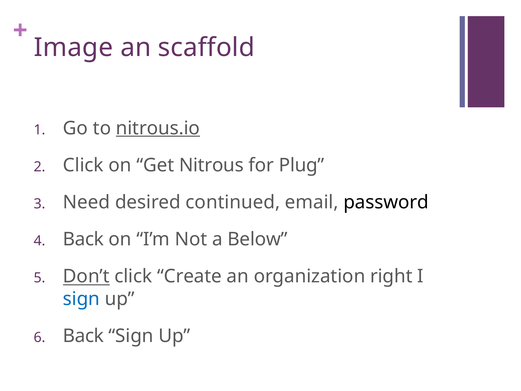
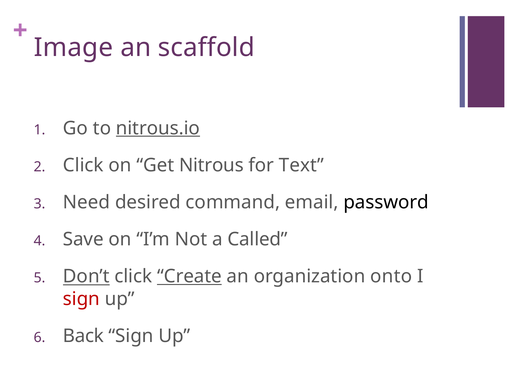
Plug: Plug -> Text (301, 165)
continued: continued -> command (233, 202)
Back: Back -> Save (83, 239)
Below: Below -> Called (258, 239)
Create underline: none -> present (189, 276)
right: right -> onto (391, 276)
sign colour: blue -> red (81, 299)
